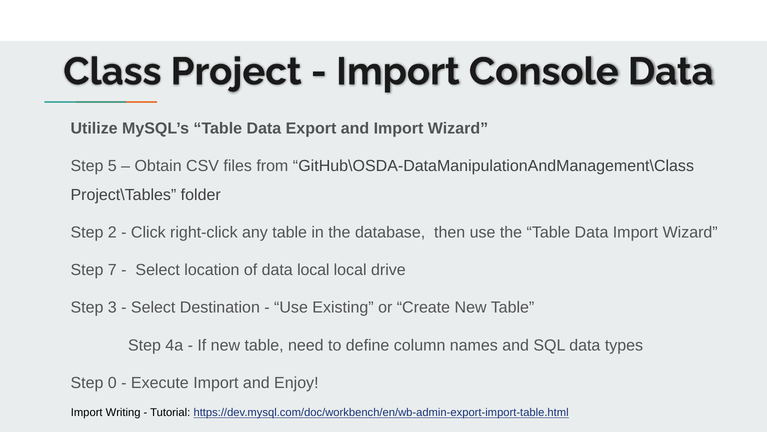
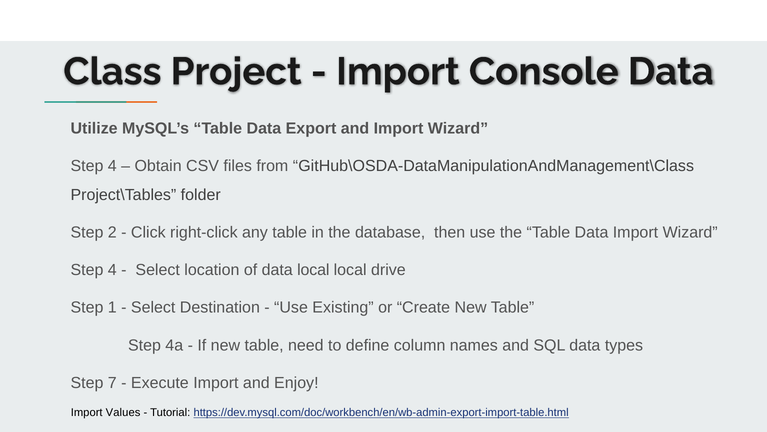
5: 5 -> 4 (112, 166)
7: 7 -> 4 (112, 270)
3: 3 -> 1 (112, 307)
0: 0 -> 7 (112, 382)
Writing: Writing -> Values (123, 412)
